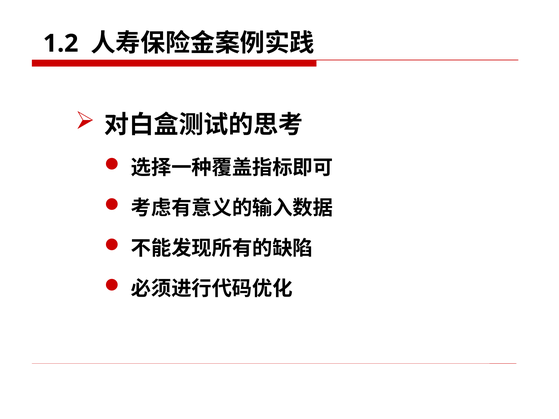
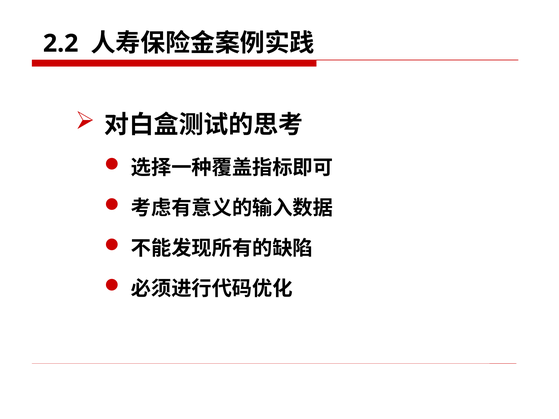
1.2: 1.2 -> 2.2 (61, 43)
